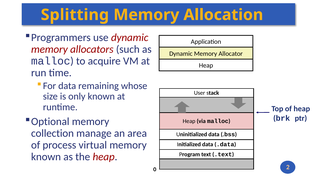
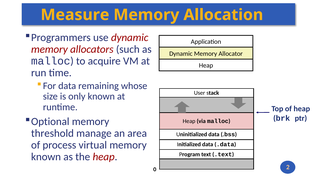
Splitting: Splitting -> Measure (75, 15)
collection: collection -> threshold (52, 134)
